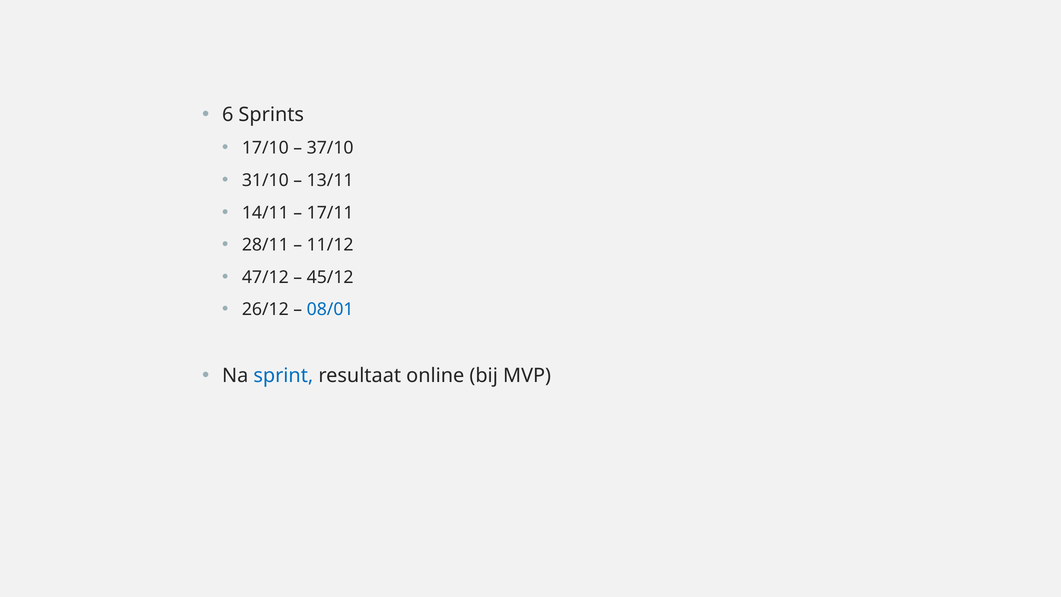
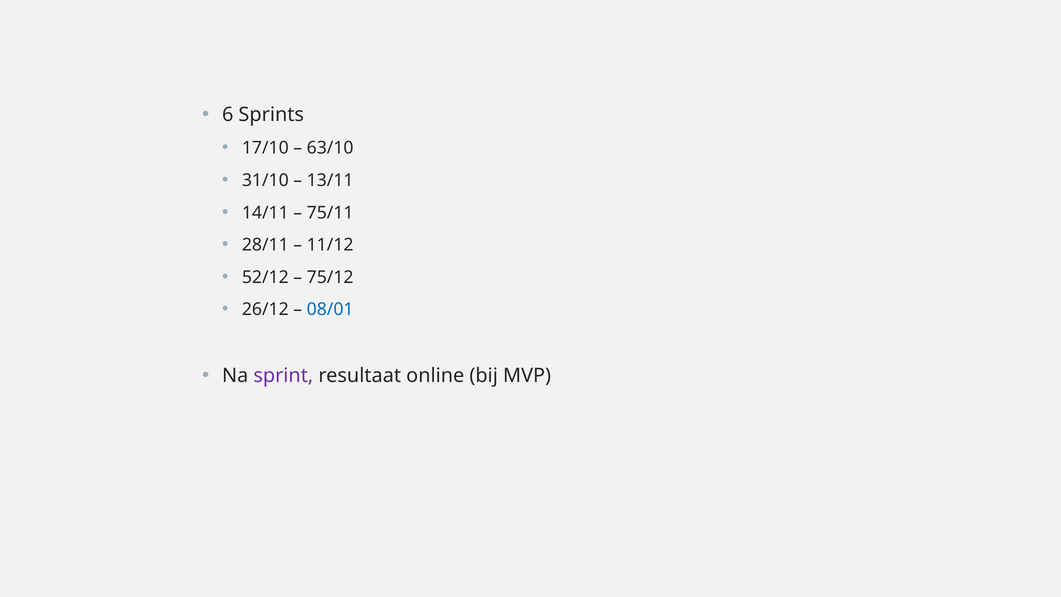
37/10: 37/10 -> 63/10 (330, 148)
17/11: 17/11 -> 75/11 (330, 213)
47/12: 47/12 -> 52/12 (265, 277)
45/12: 45/12 -> 75/12 (330, 277)
sprint colour: blue -> purple (283, 375)
